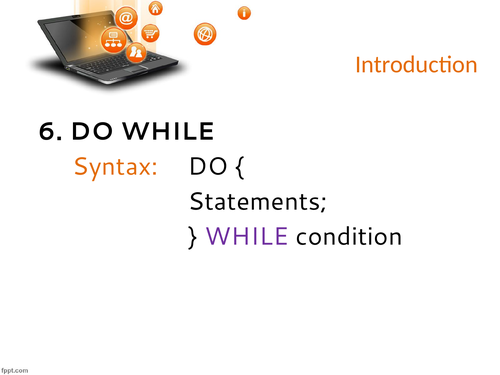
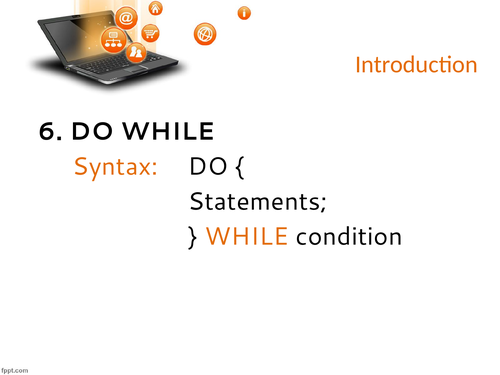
WHILE colour: purple -> orange (247, 237)
